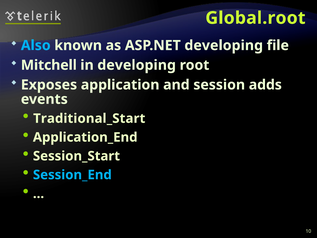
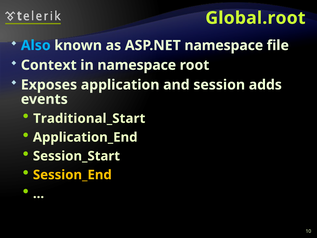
ASP.NET developing: developing -> namespace (224, 45)
Mitchell: Mitchell -> Context (49, 65)
in developing: developing -> namespace (137, 65)
Session_End colour: light blue -> yellow (72, 175)
